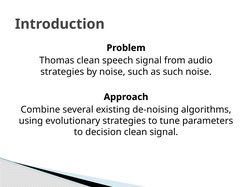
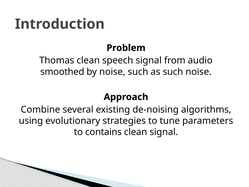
strategies: strategies -> smoothed (62, 72)
decision: decision -> contains (103, 132)
